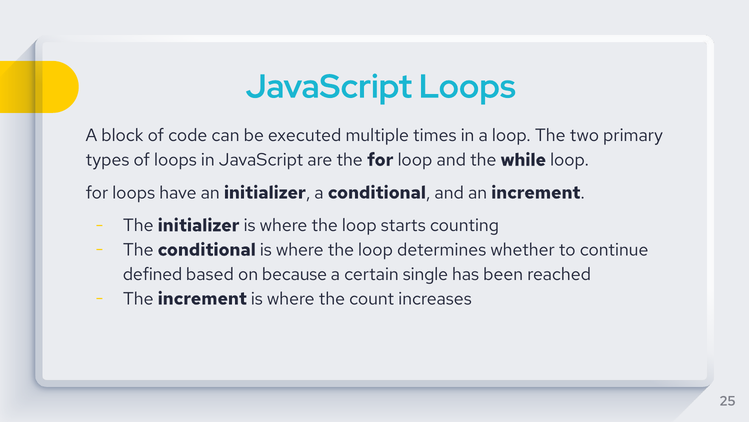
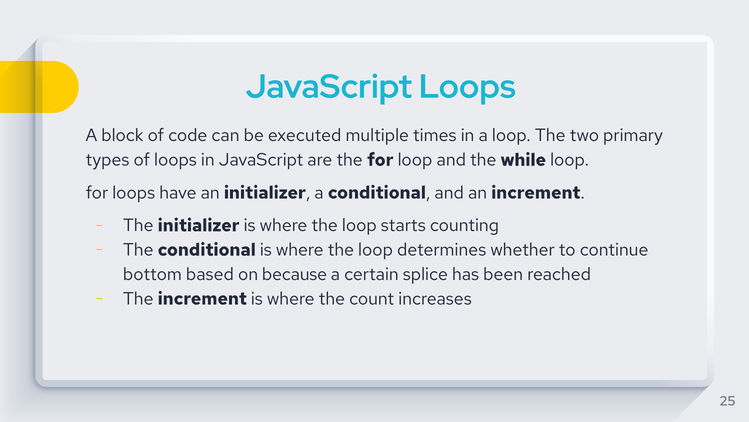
defined: defined -> bottom (152, 274)
single: single -> splice (425, 274)
